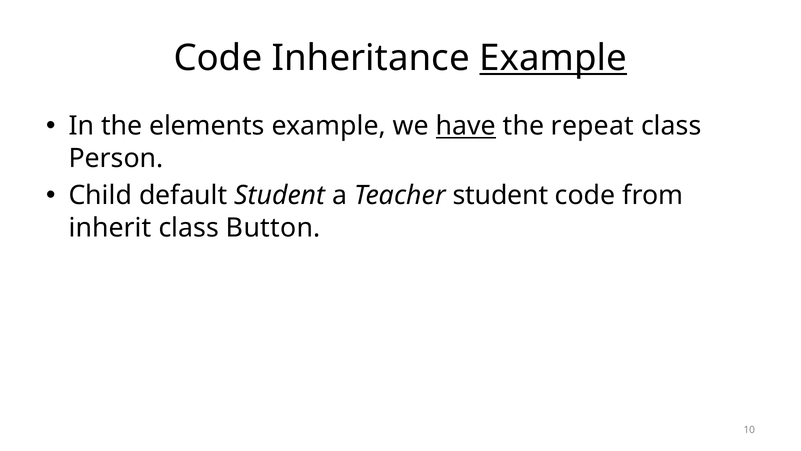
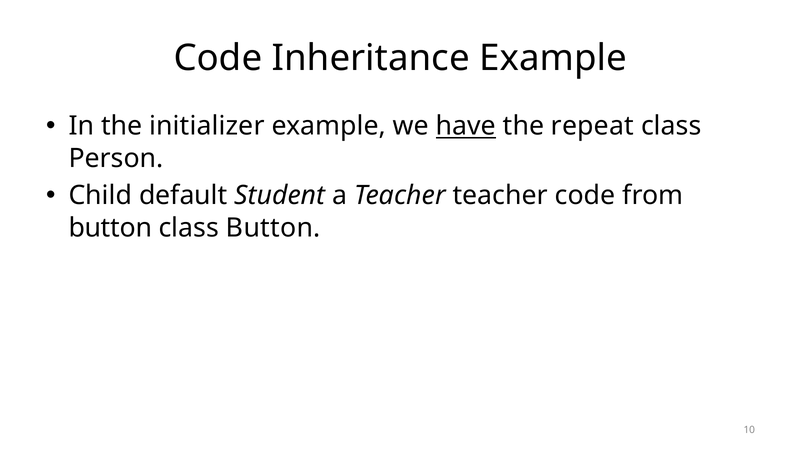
Example underline: present -> none (553, 58)
elements: elements -> initializer (207, 126)
Teacher student: student -> teacher (500, 195)
inherit: inherit -> button (110, 228)
